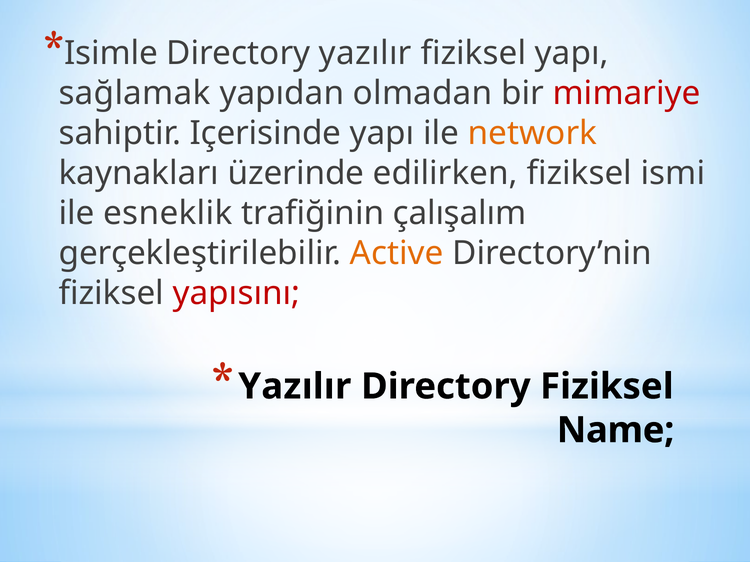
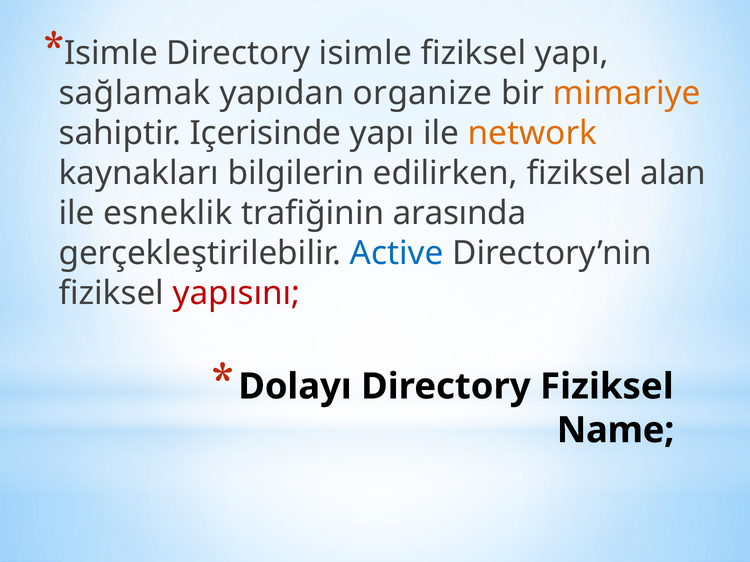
Directory yazılır: yazılır -> isimle (365, 53)
olmadan: olmadan -> organize (423, 93)
mimariye colour: red -> orange (627, 93)
üzerinde: üzerinde -> bilgilerin (296, 173)
ismi: ismi -> alan (673, 173)
çalışalım: çalışalım -> arasında (460, 213)
Active colour: orange -> blue (397, 253)
Yazılır: Yazılır -> Dolayı (295, 387)
